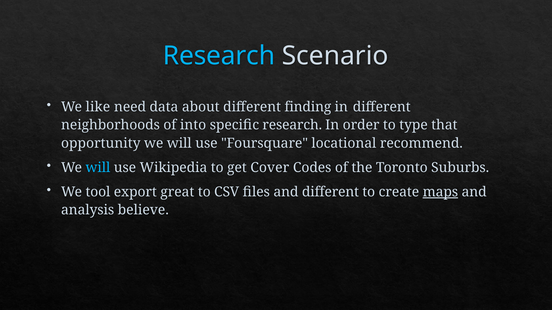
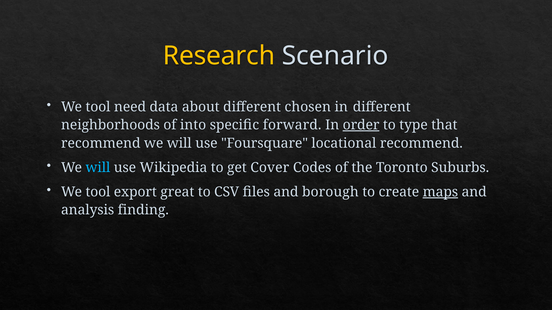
Research colour: light blue -> yellow (219, 56)
like: like -> tool (98, 107)
finding: finding -> chosen (308, 107)
specific research: research -> forward (292, 125)
order underline: none -> present (361, 125)
opportunity: opportunity -> recommend (101, 143)
and different: different -> borough (330, 192)
believe: believe -> finding (143, 210)
